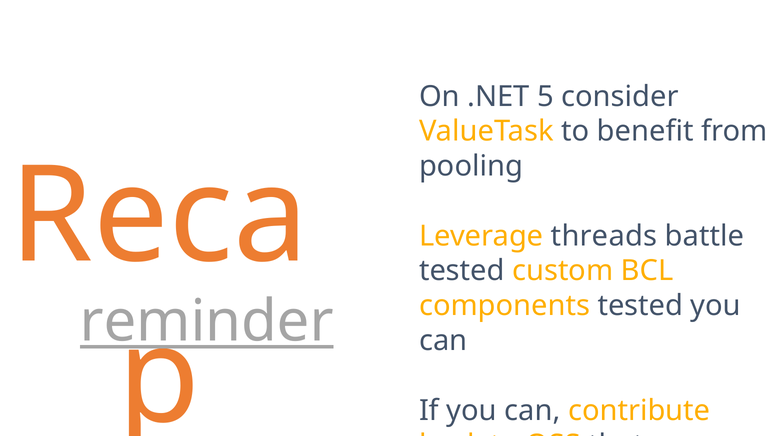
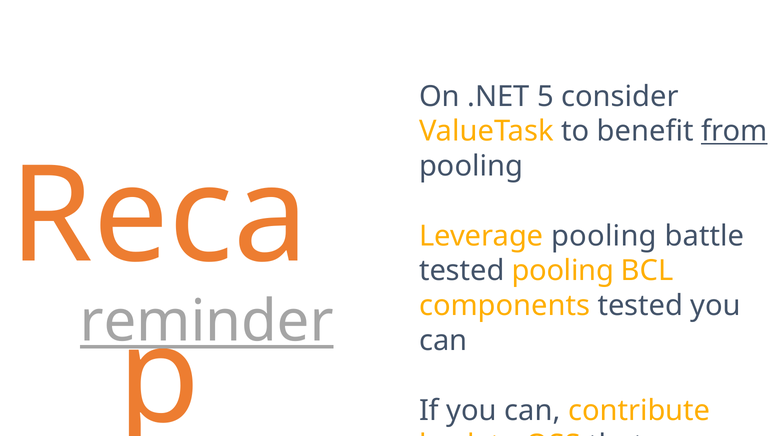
from underline: none -> present (734, 132)
Leverage threads: threads -> pooling (604, 236)
tested custom: custom -> pooling (563, 271)
